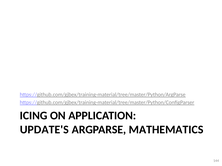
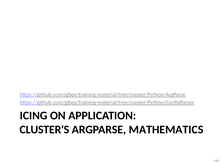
UPDATE'S: UPDATE'S -> CLUSTER'S (44, 130)
